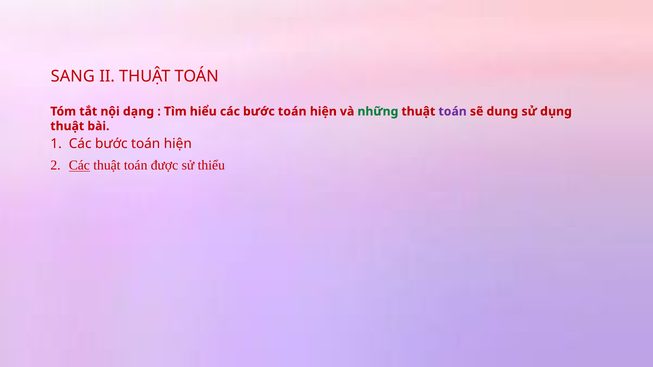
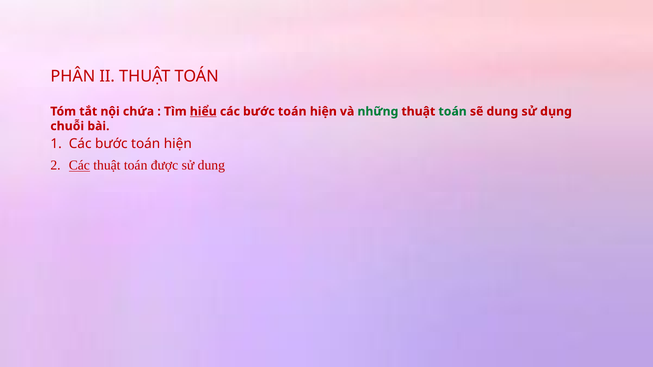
SANG: SANG -> PHÂN (73, 77)
dạng: dạng -> chứa (138, 112)
hiểu underline: none -> present (203, 112)
toán colour: purple -> green (453, 112)
thuật: thuật -> chuỗi (67, 126)
sử thiểu: thiểu -> dung (211, 166)
